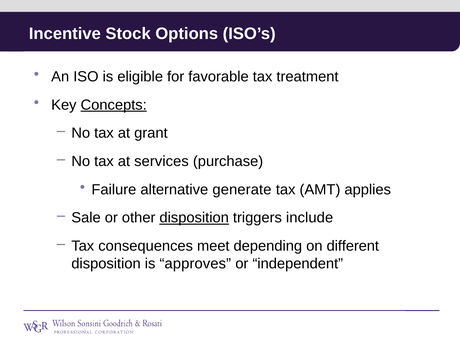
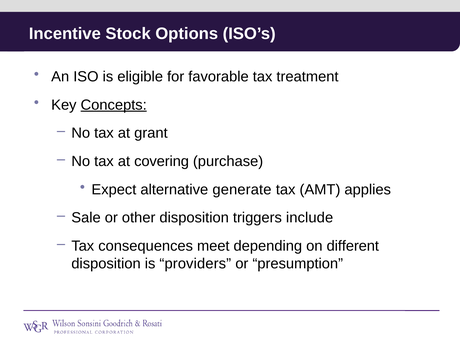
services: services -> covering (162, 161)
Failure: Failure -> Expect (114, 190)
disposition underline: present -> none (194, 218)
approves: approves -> providers (195, 264)
independent: independent -> presumption (298, 264)
